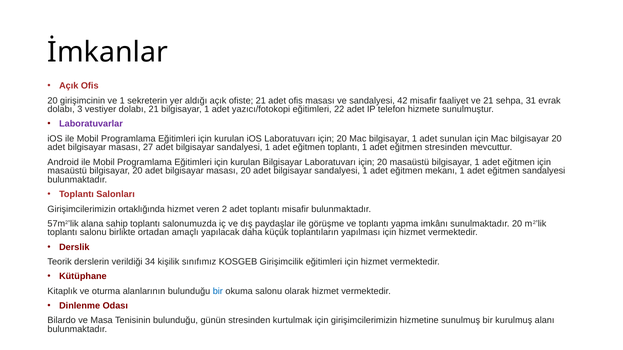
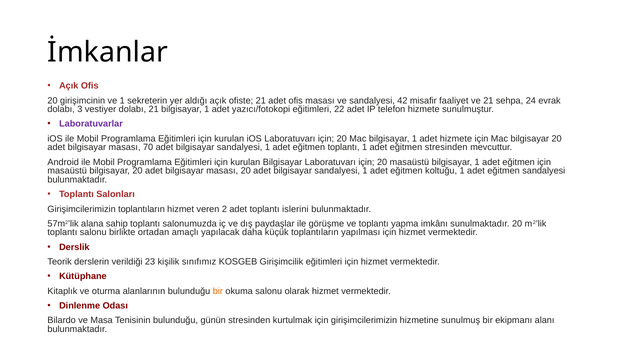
31: 31 -> 24 (531, 101)
adet sunulan: sunulan -> hizmete (456, 139)
27: 27 -> 70 (148, 148)
mekanı: mekanı -> koltuğu (441, 171)
Girişimcilerimizin ortaklığında: ortaklığında -> toplantıların (141, 209)
toplantı misafir: misafir -> islerini (295, 209)
34: 34 -> 23 (150, 262)
bir colour: blue -> orange (218, 291)
kurulmuş: kurulmuş -> ekipmanı (514, 321)
